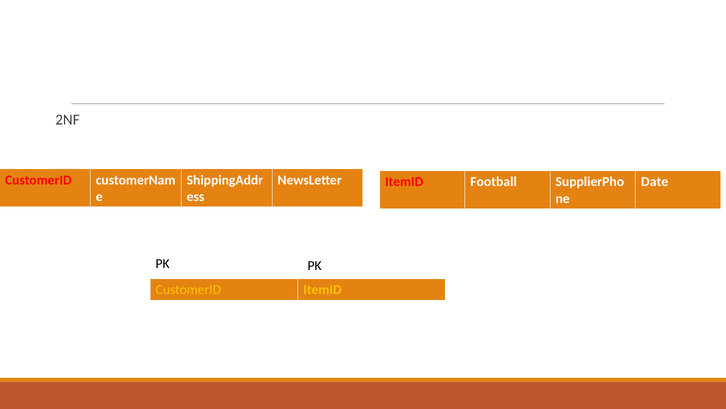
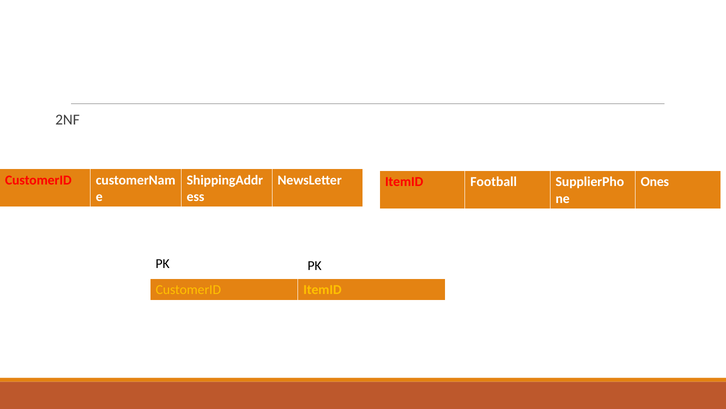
Date: Date -> Ones (655, 182)
